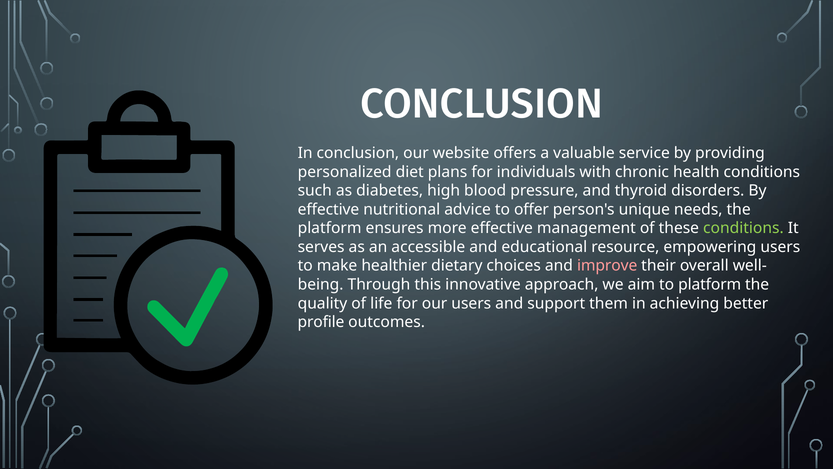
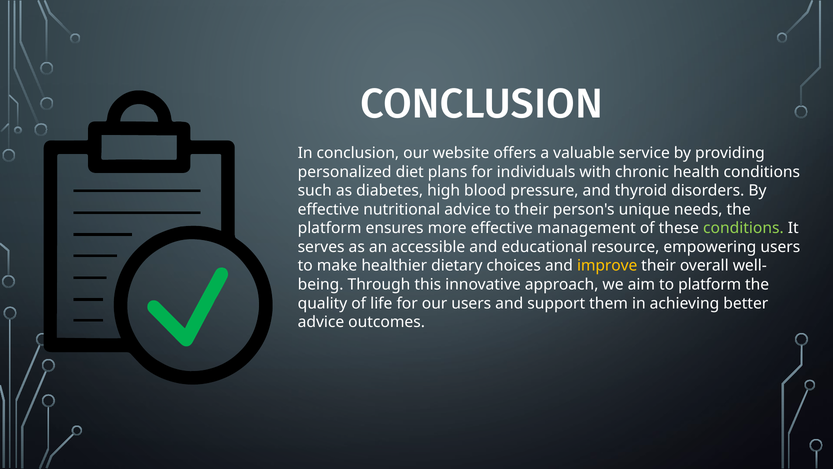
to offer: offer -> their (531, 209)
improve colour: pink -> yellow (607, 266)
profile: profile -> advice (321, 322)
